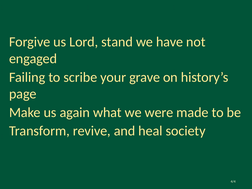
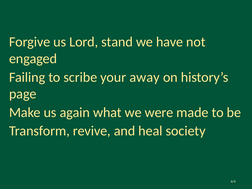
grave: grave -> away (145, 77)
